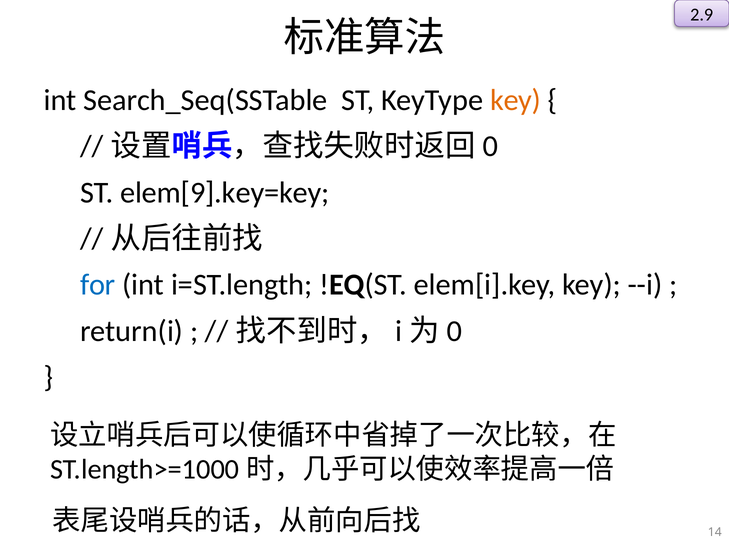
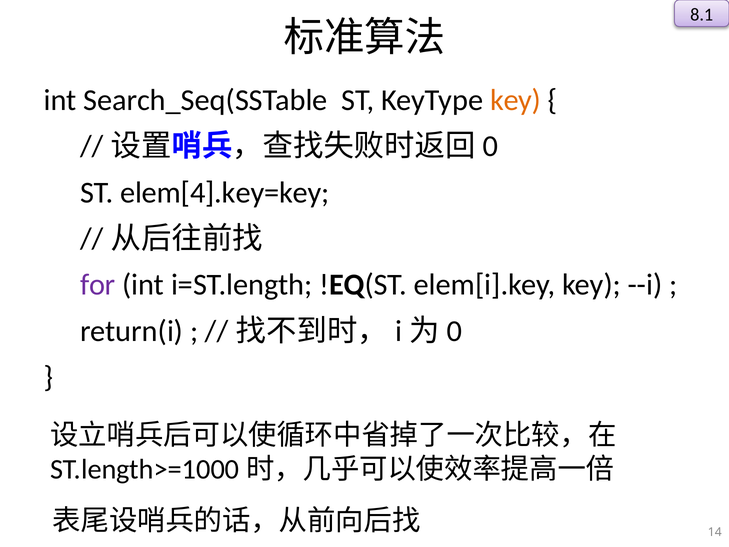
2.9: 2.9 -> 8.1 (702, 14)
elem[9].key=key: elem[9].key=key -> elem[4].key=key (225, 192)
for colour: blue -> purple (98, 285)
